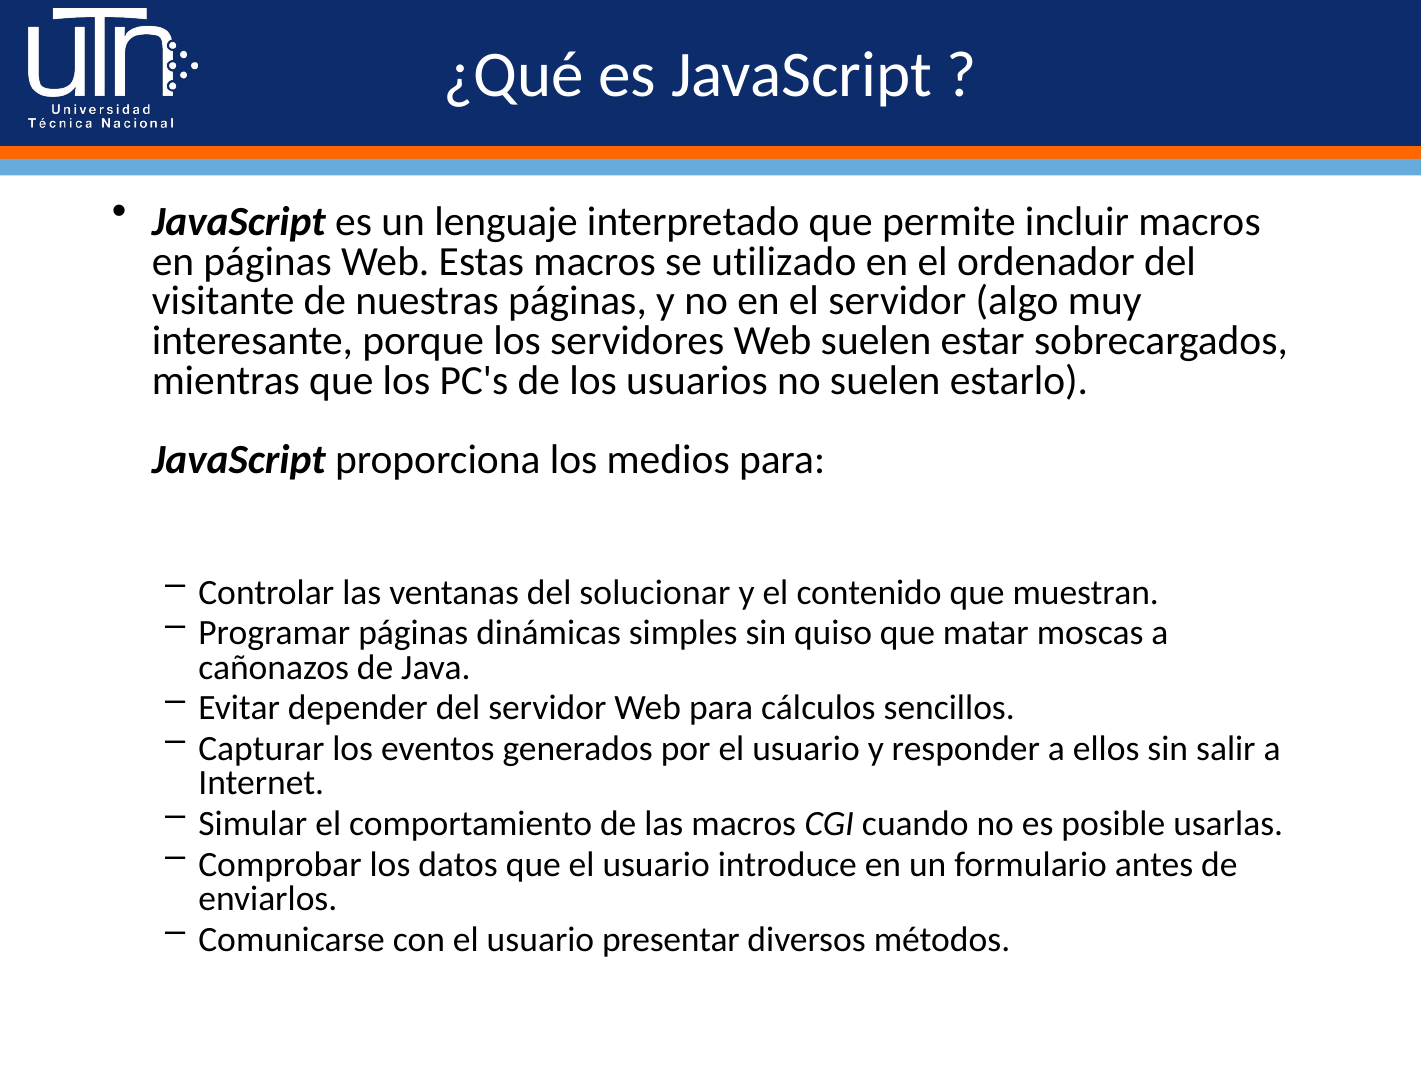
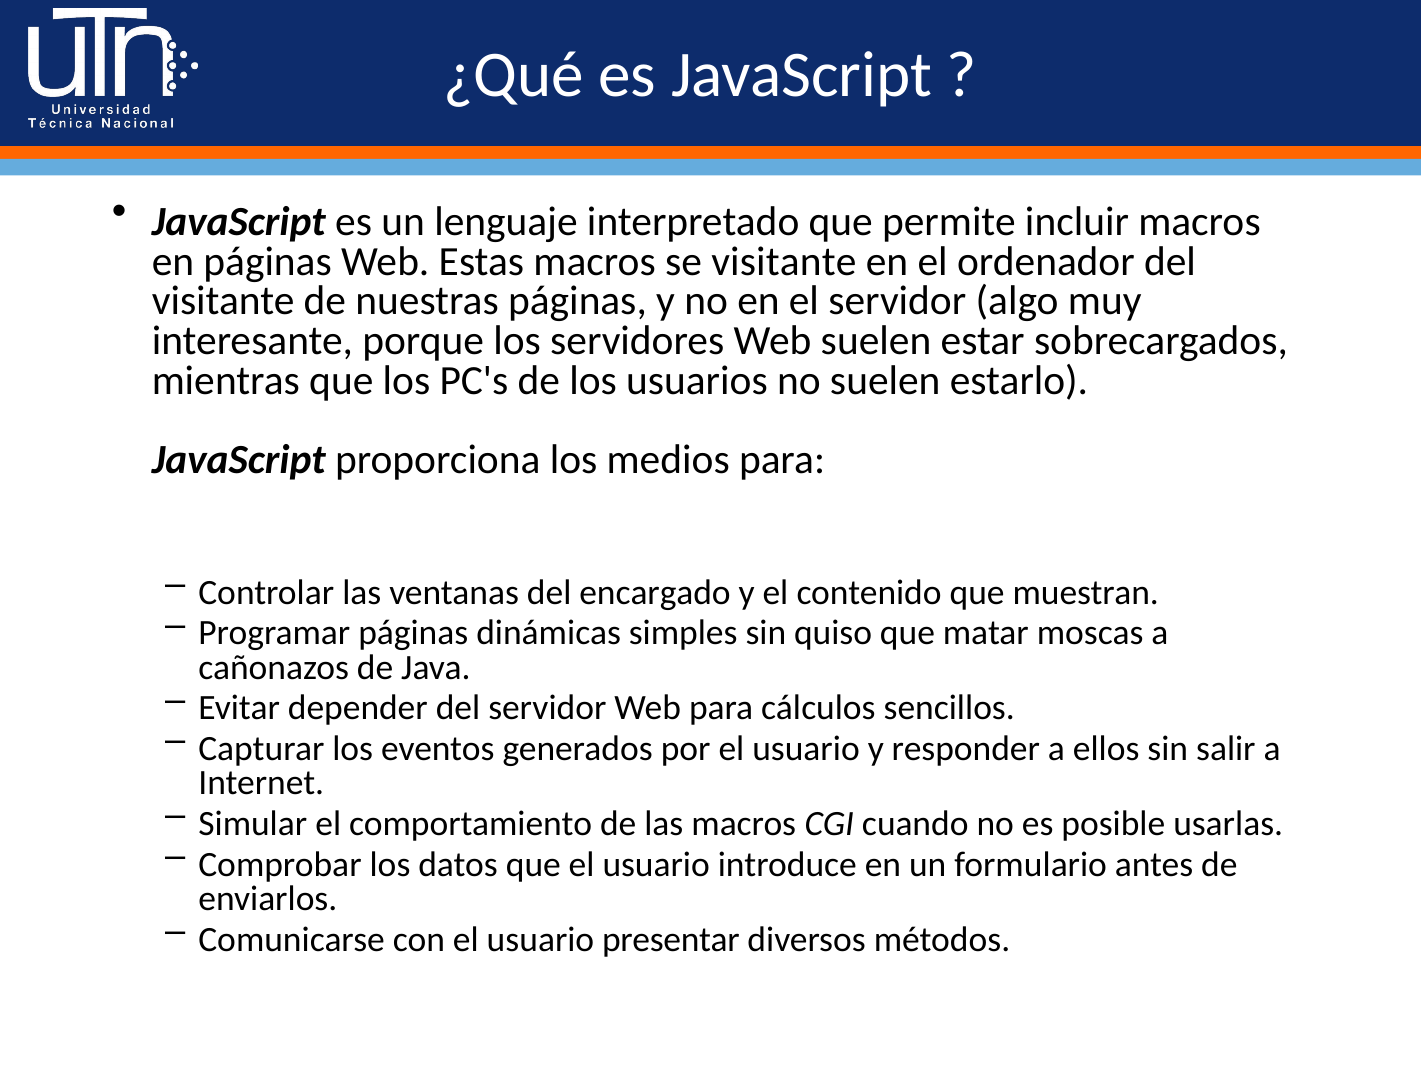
se utilizado: utilizado -> visitante (784, 261)
solucionar: solucionar -> encargado (655, 592)
